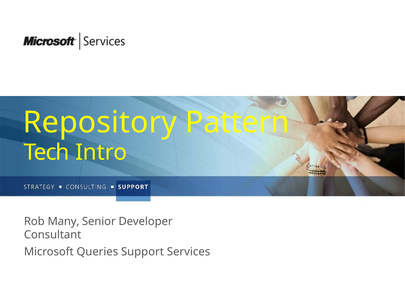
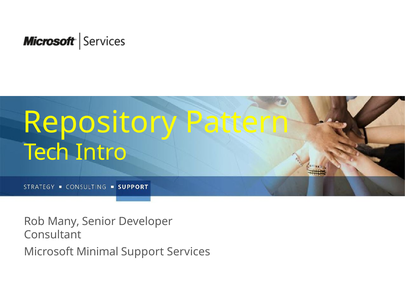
Queries: Queries -> Minimal (97, 252)
